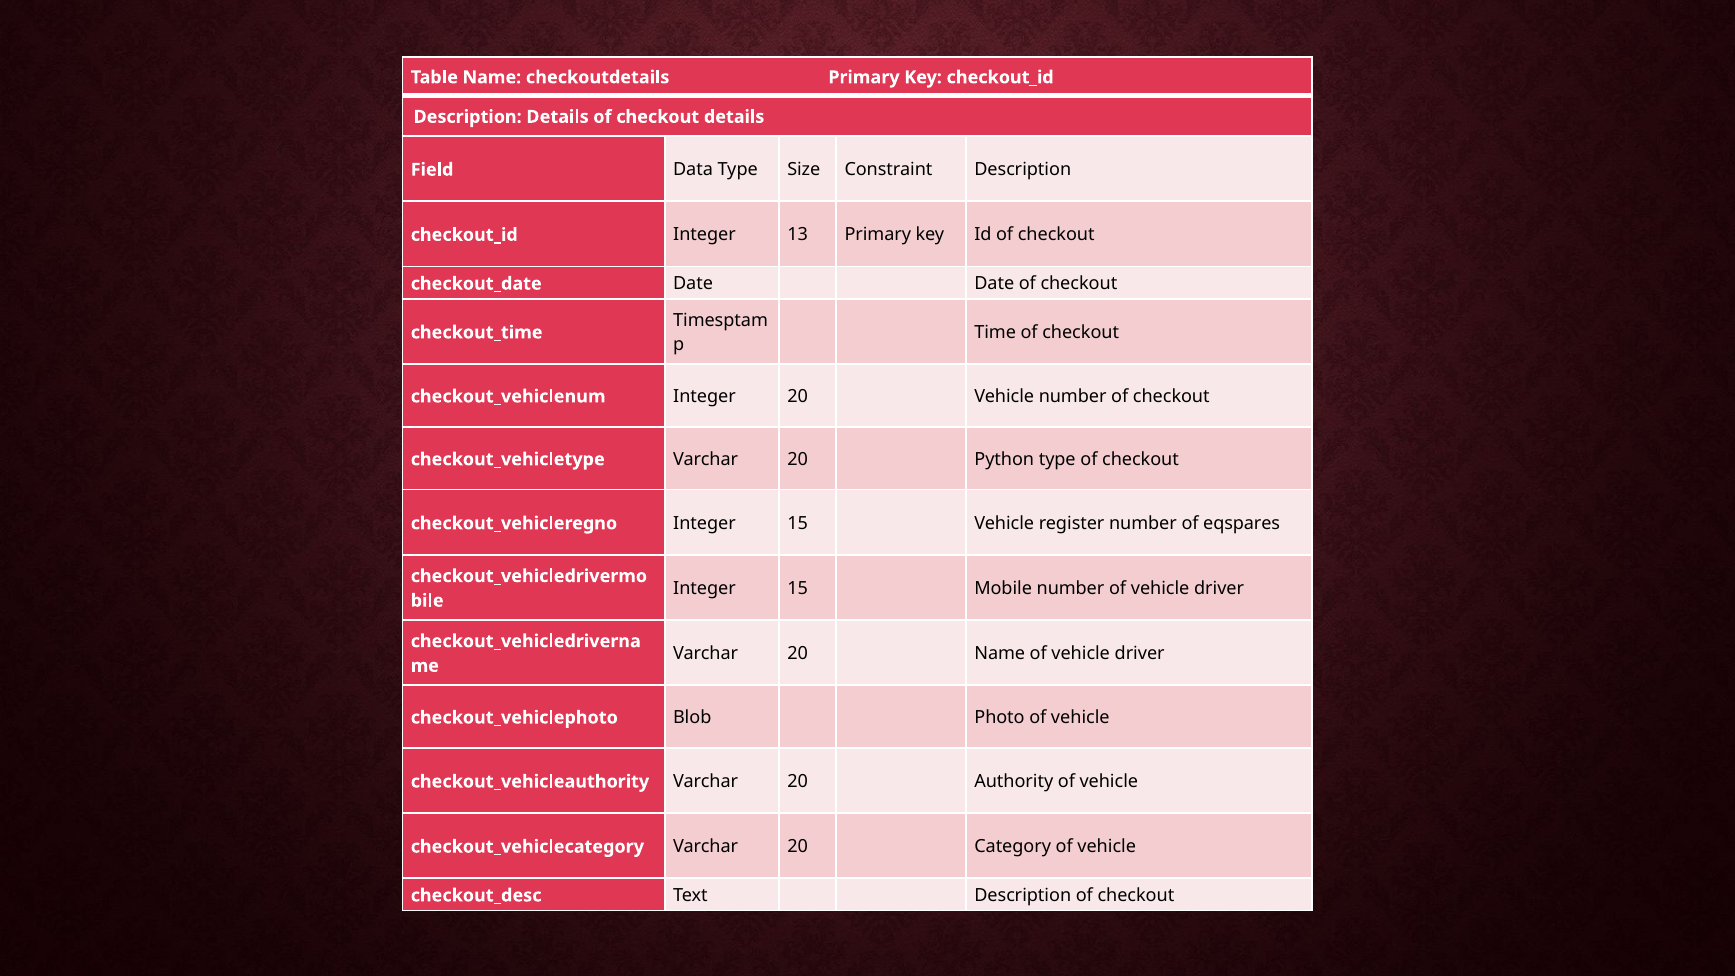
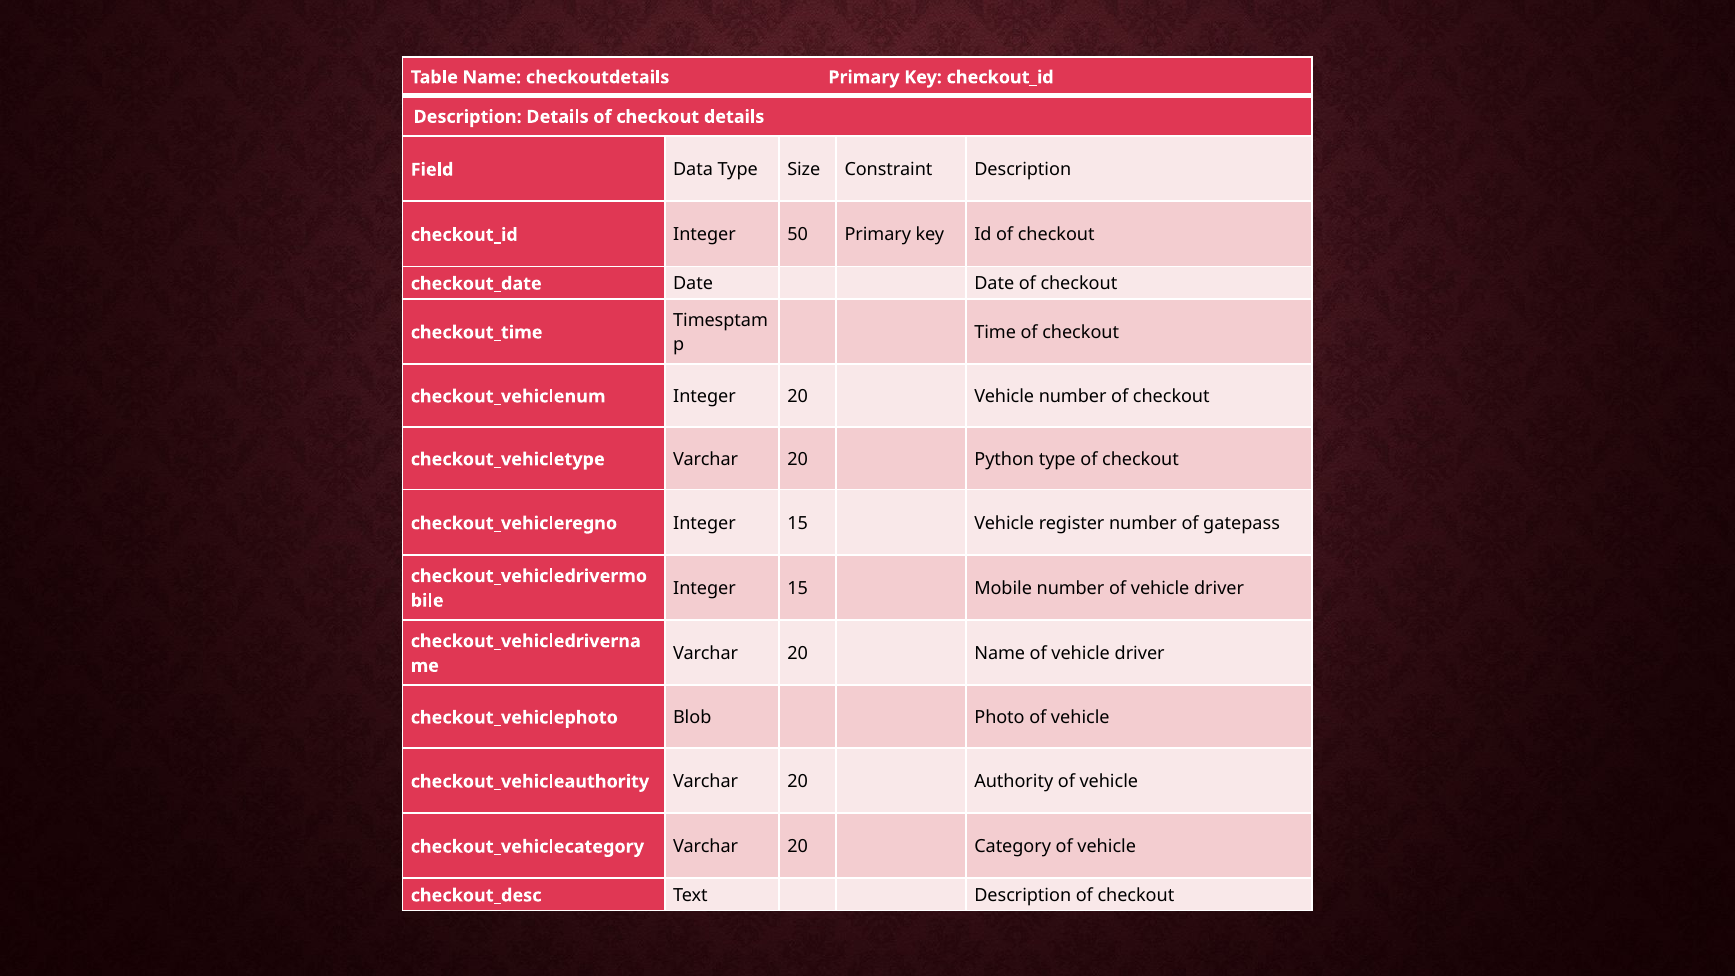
13: 13 -> 50 (798, 235)
eqspares: eqspares -> gatepass (1242, 523)
